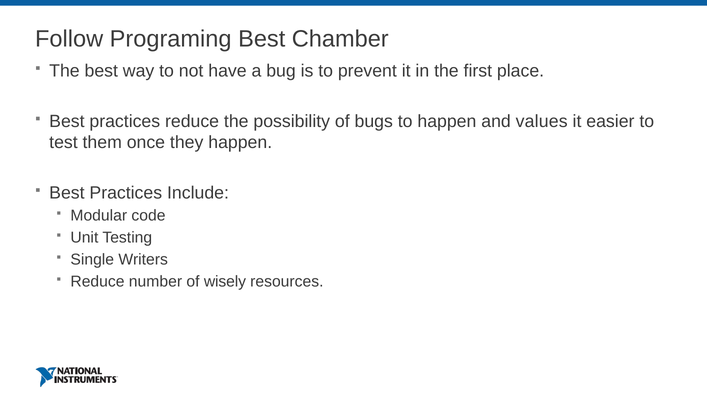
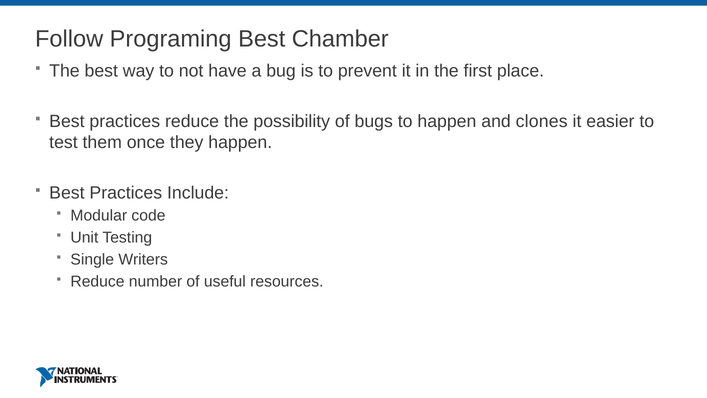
values: values -> clones (542, 121)
wisely: wisely -> useful (225, 281)
